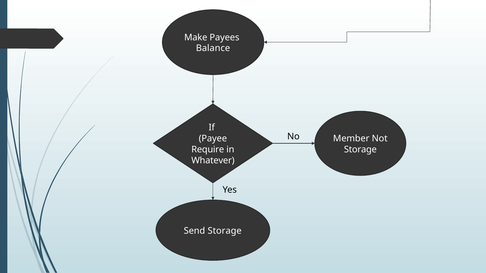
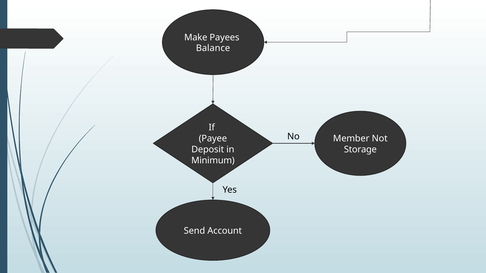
Require: Require -> Deposit (208, 150)
Whatever: Whatever -> Minimum (213, 161)
Send Storage: Storage -> Account (225, 231)
